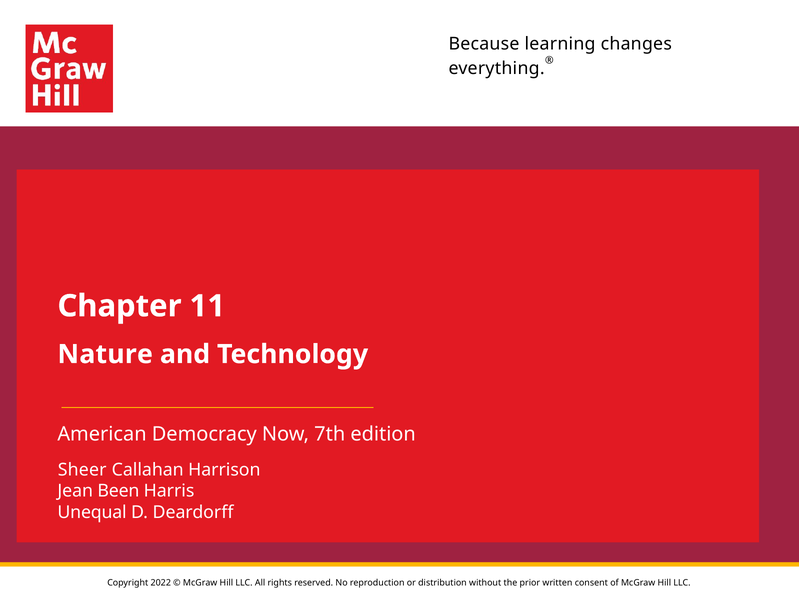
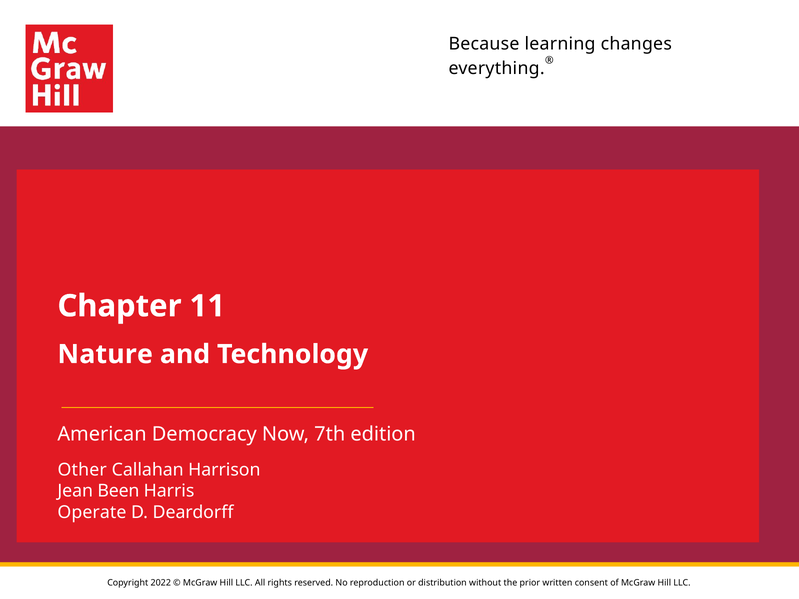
Sheer: Sheer -> Other (82, 470)
Unequal: Unequal -> Operate (92, 513)
